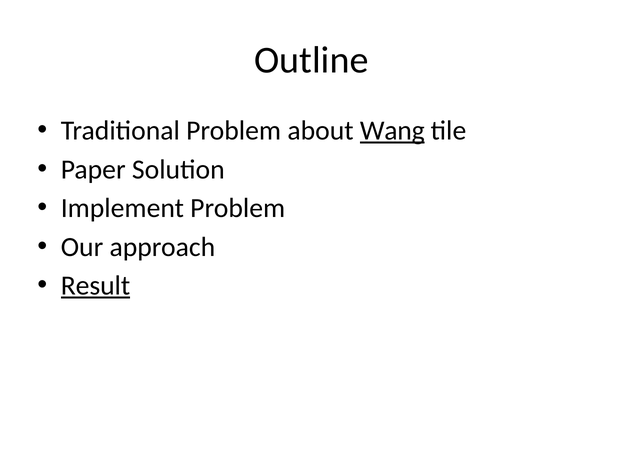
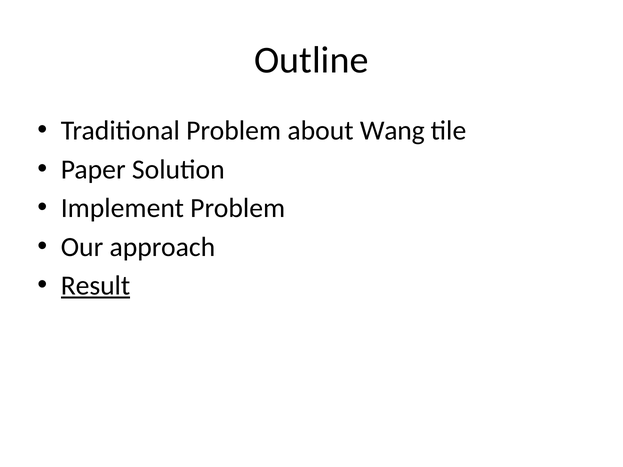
Wang underline: present -> none (392, 131)
